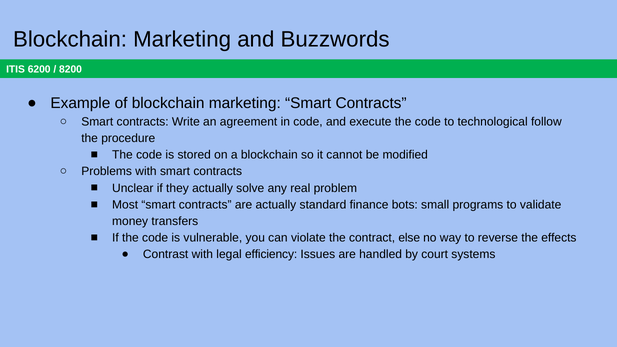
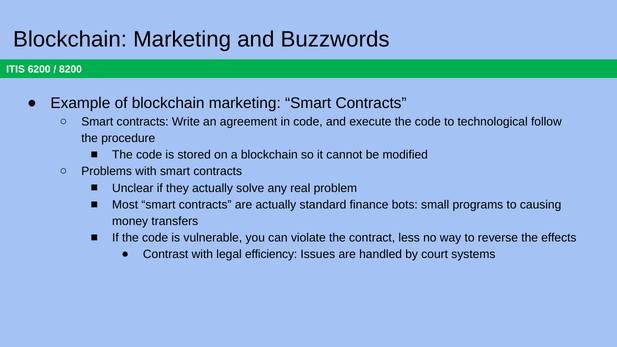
validate: validate -> causing (541, 205)
else: else -> less (409, 238)
